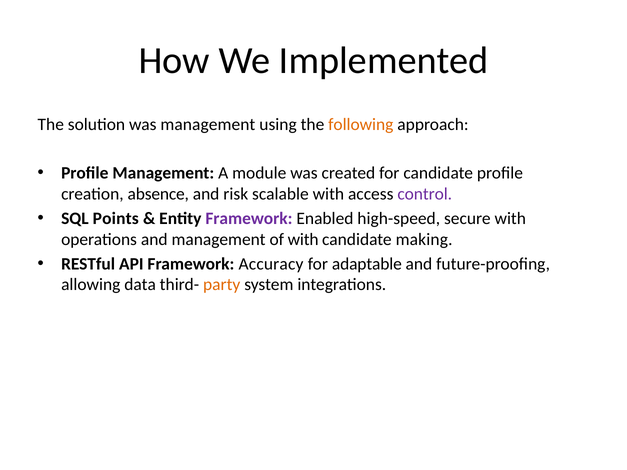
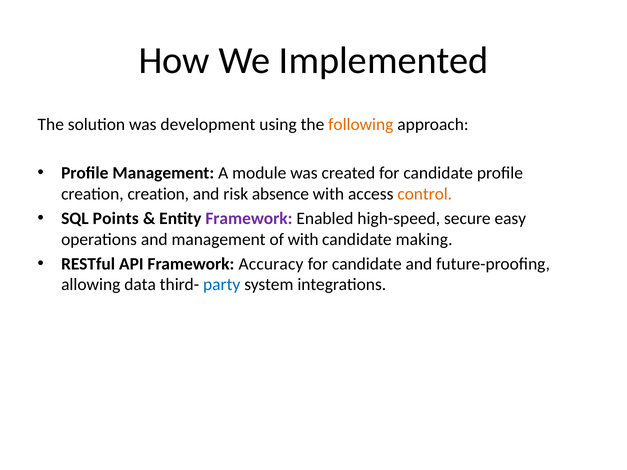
was management: management -> development (208, 125)
creation absence: absence -> creation (158, 194)
scalable: scalable -> absence (280, 194)
control colour: purple -> orange (425, 194)
secure with: with -> easy (510, 219)
adaptable: adaptable -> candidate (367, 264)
party colour: orange -> blue (222, 285)
